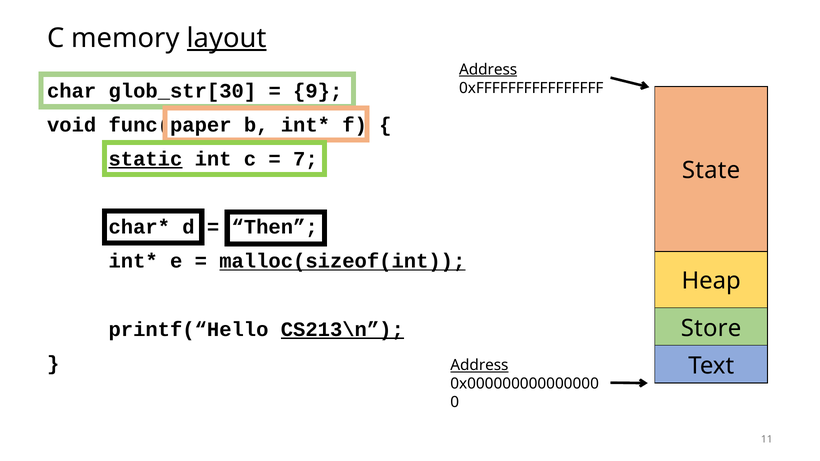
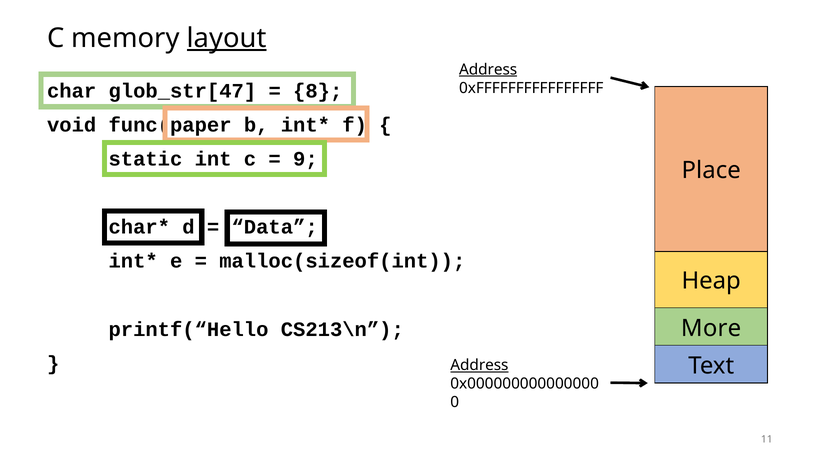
glob_str[30: glob_str[30 -> glob_str[47 (182, 91)
9: 9 -> 8 (318, 91)
static underline: present -> none (145, 159)
7: 7 -> 9 (305, 159)
State: State -> Place (711, 170)
Then: Then -> Data (275, 227)
malloc(sizeof(int underline: present -> none (342, 261)
CS213\n underline: present -> none (342, 330)
Store: Store -> More (711, 329)
